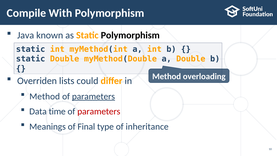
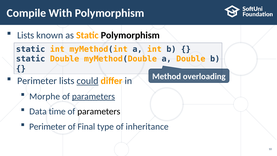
Java: Java -> Lists (26, 35)
Overriden: Overriden -> Perimeter (37, 81)
could underline: none -> present (87, 81)
Method: Method -> Morphe (45, 96)
parameters colour: red -> black (99, 111)
Meanings: Meanings -> Perimeter (48, 126)
